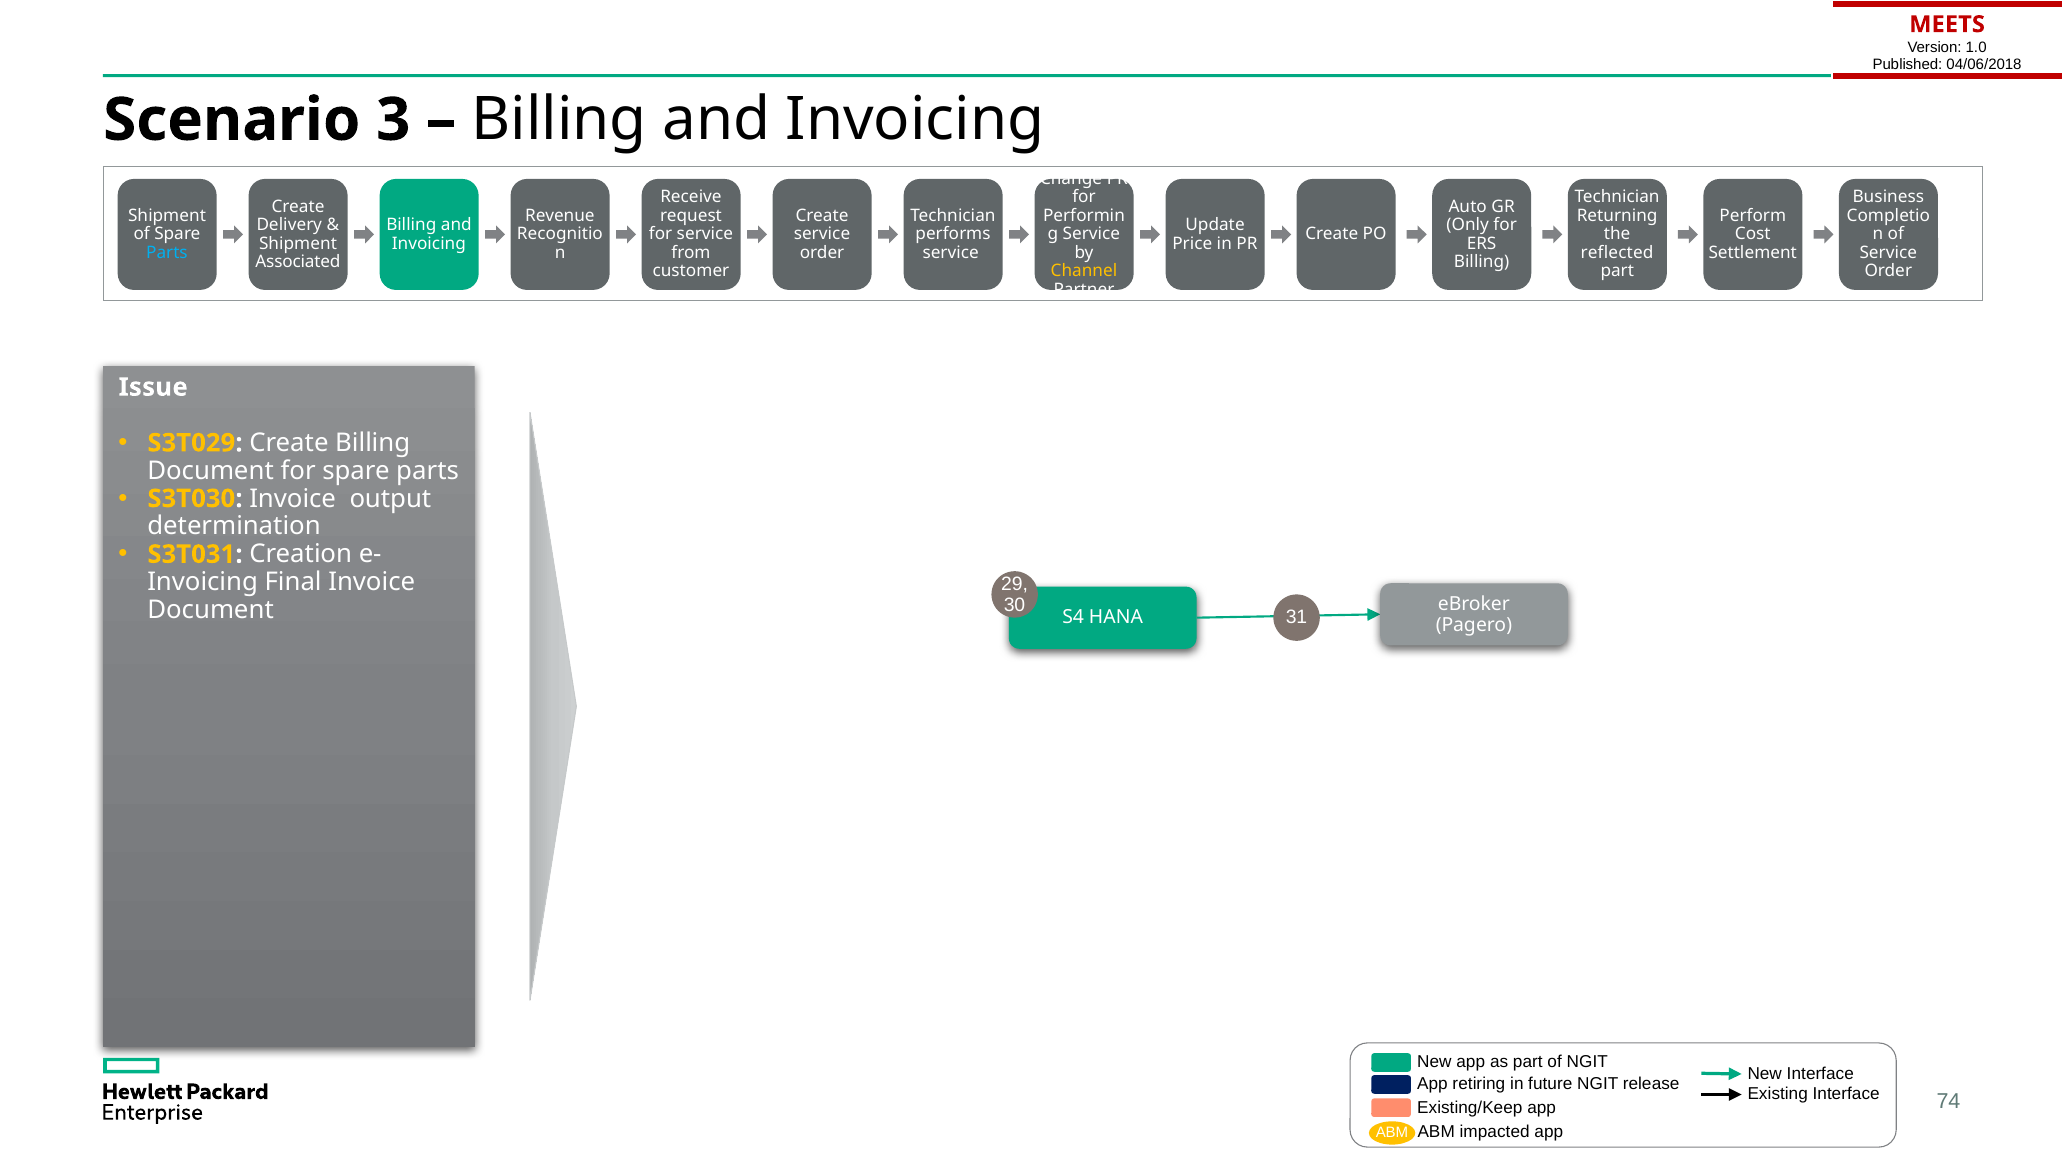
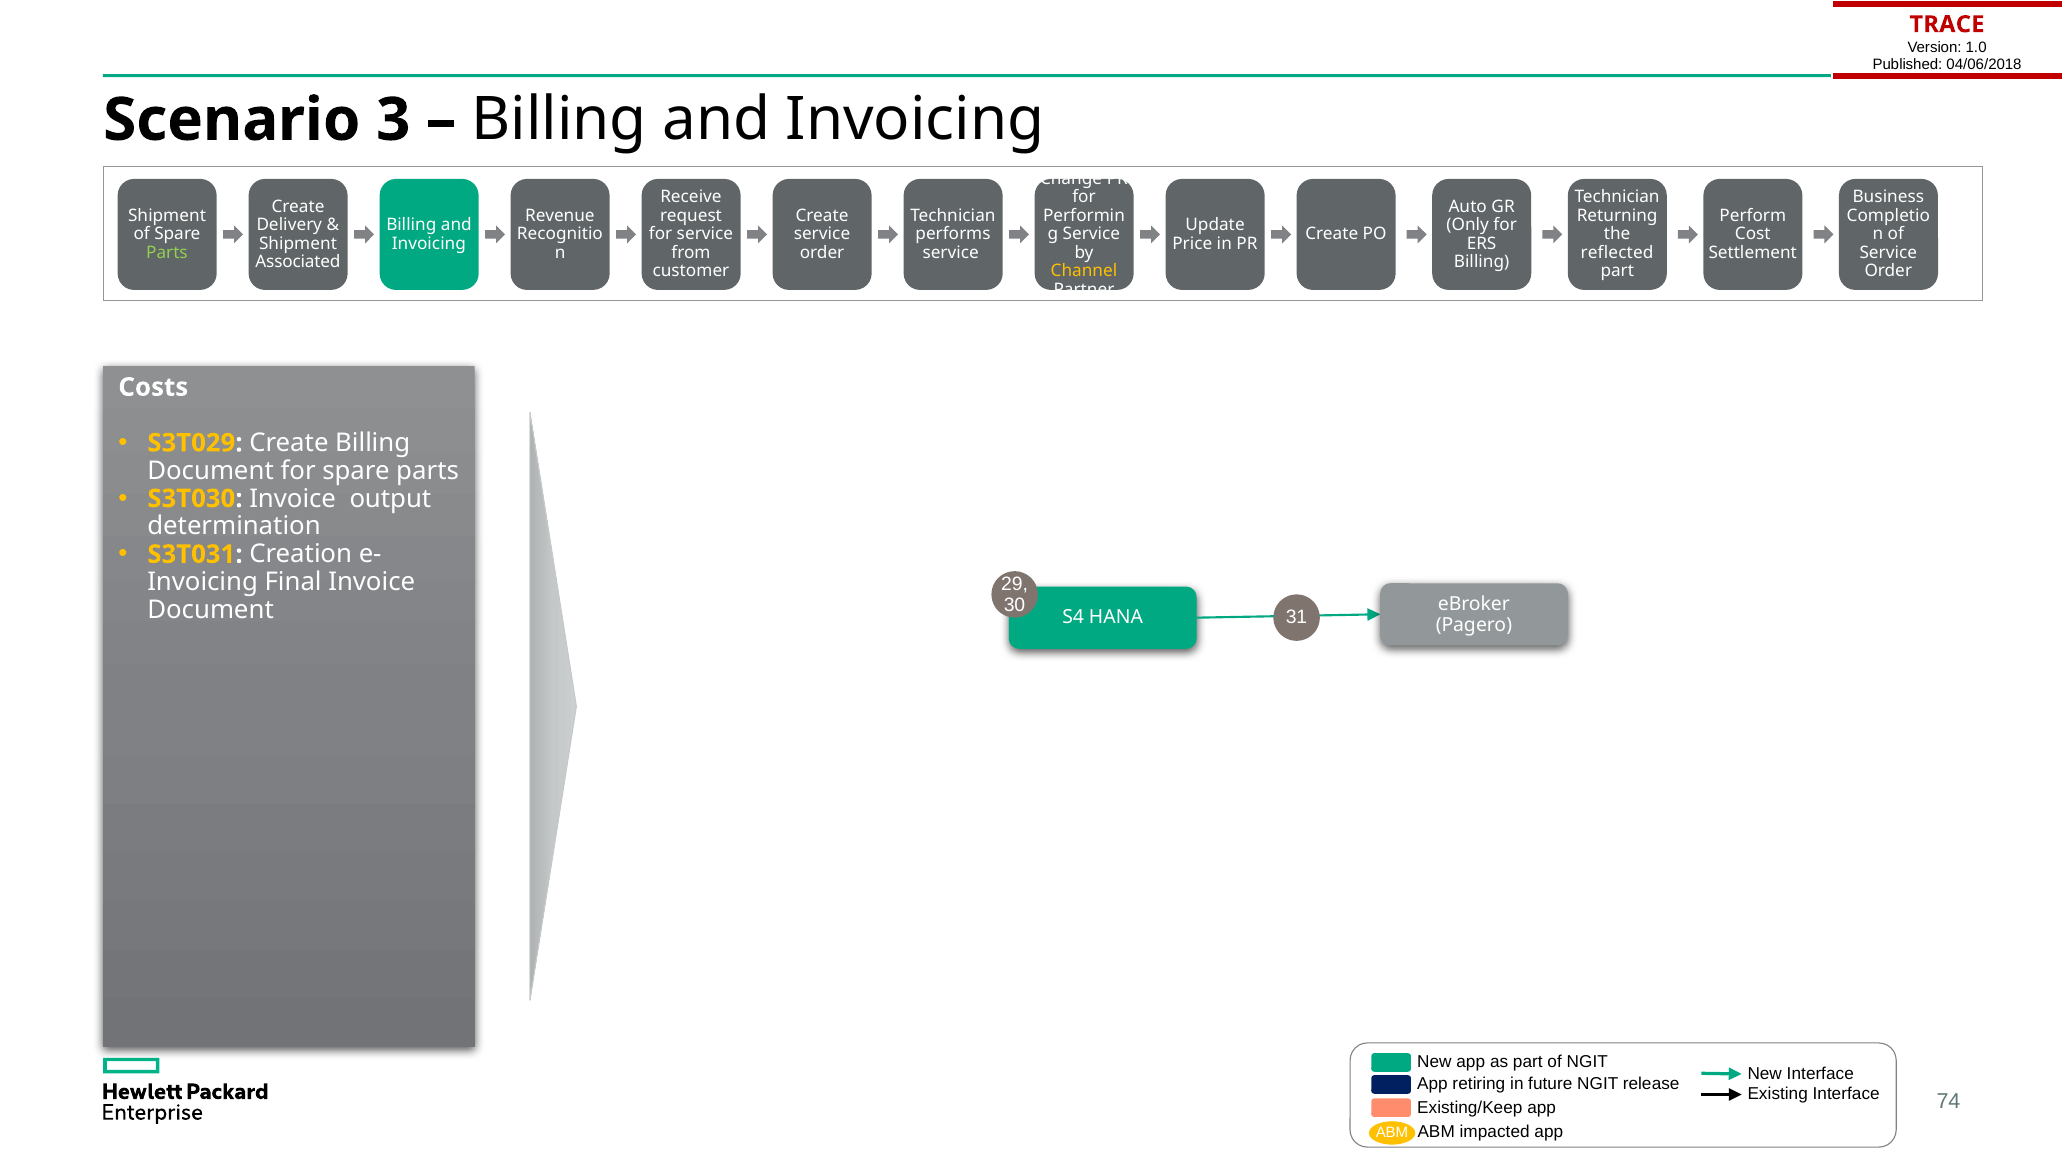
MEETS: MEETS -> TRACE (1947, 24)
Parts colour: light blue -> light green (167, 253)
Issue: Issue -> Costs (153, 387)
